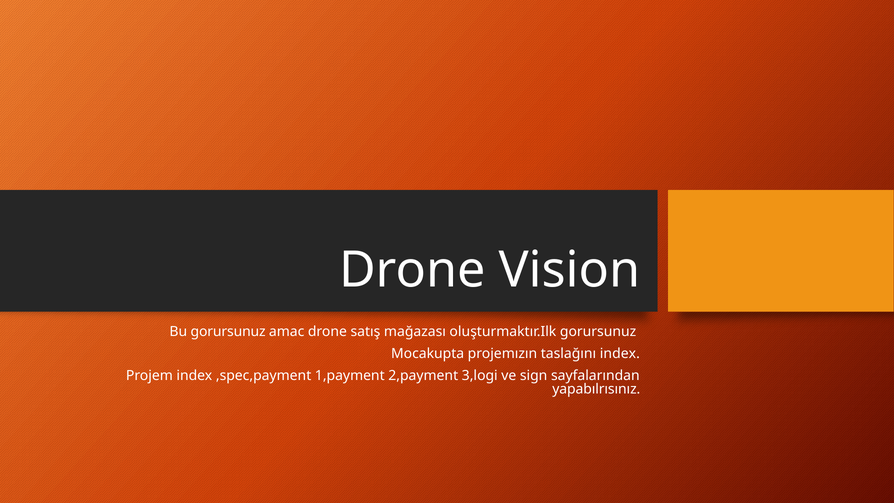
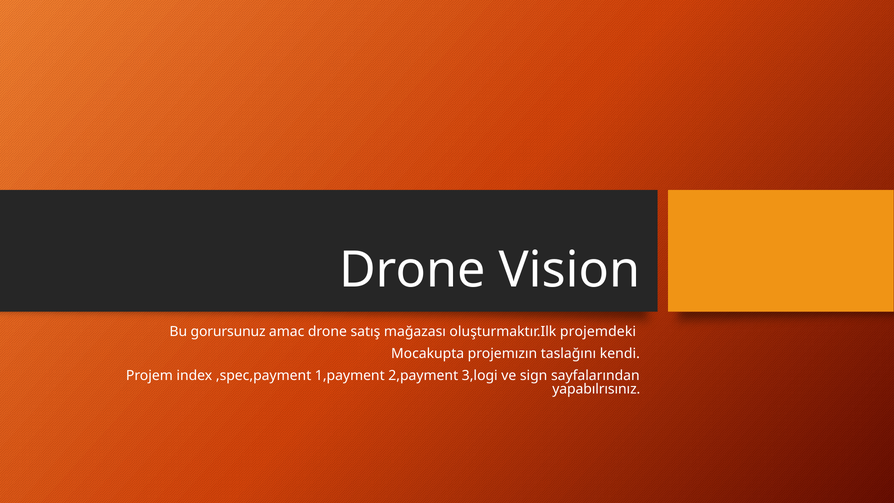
oluşturmaktır.Ilk gorursunuz: gorursunuz -> projemdeki (598, 332)
taslağını index: index -> kendi (620, 354)
